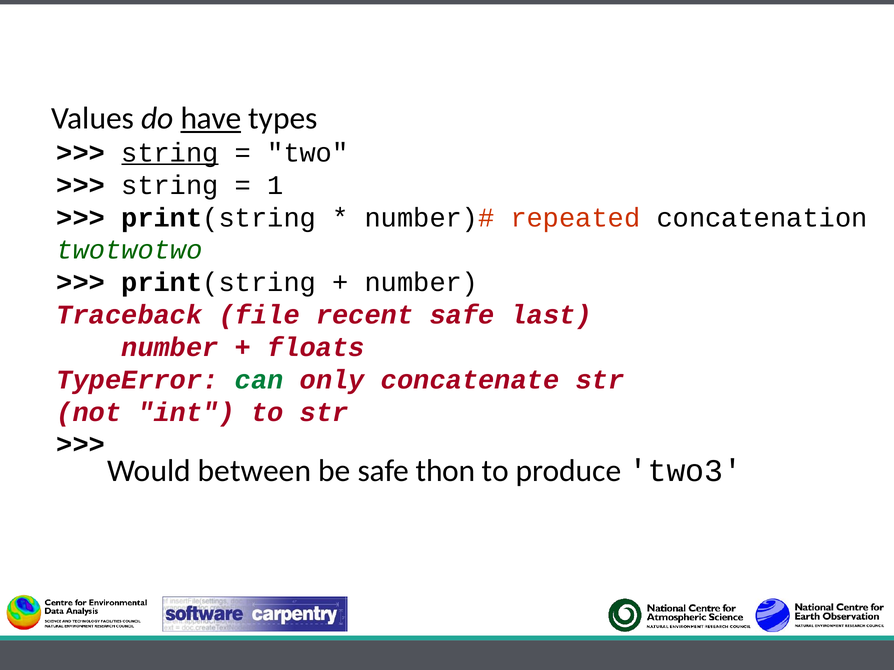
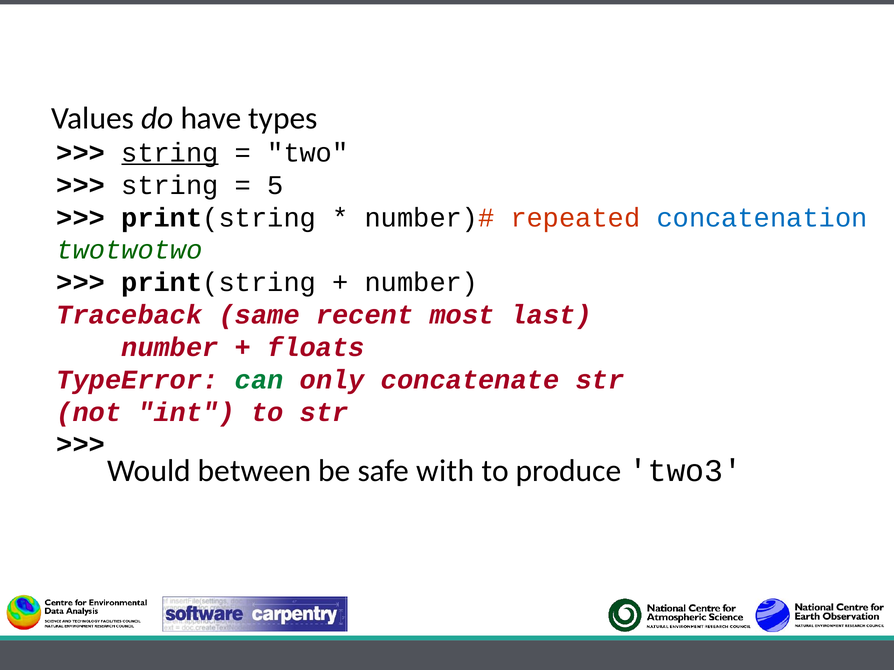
have underline: present -> none (211, 119)
1: 1 -> 5 (275, 185)
concatenation colour: black -> blue (762, 218)
file: file -> same (259, 315)
recent safe: safe -> most (462, 315)
thon: thon -> with (445, 471)
